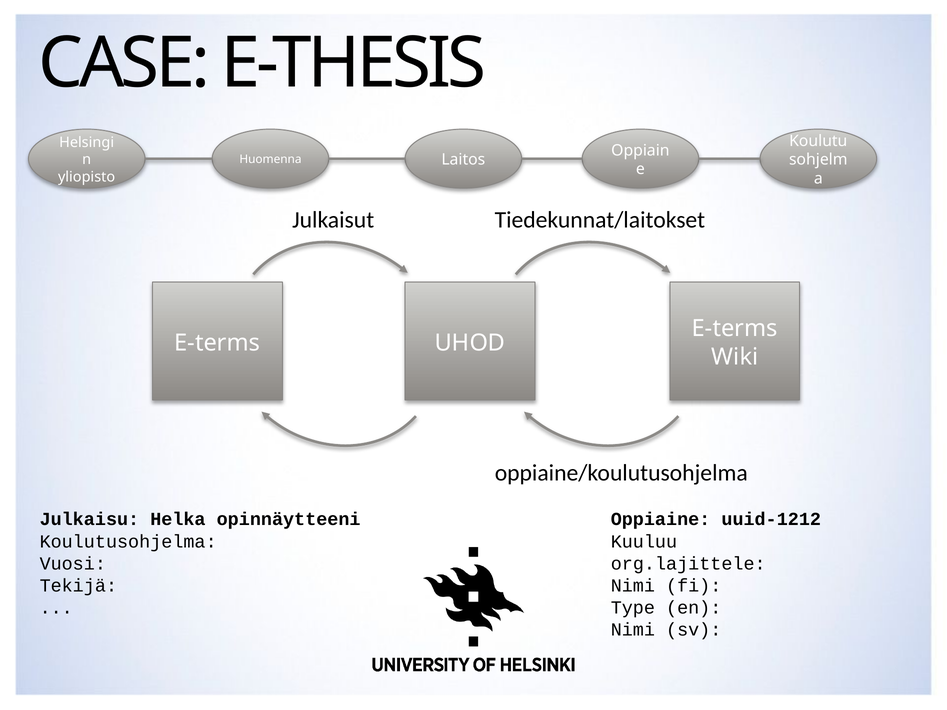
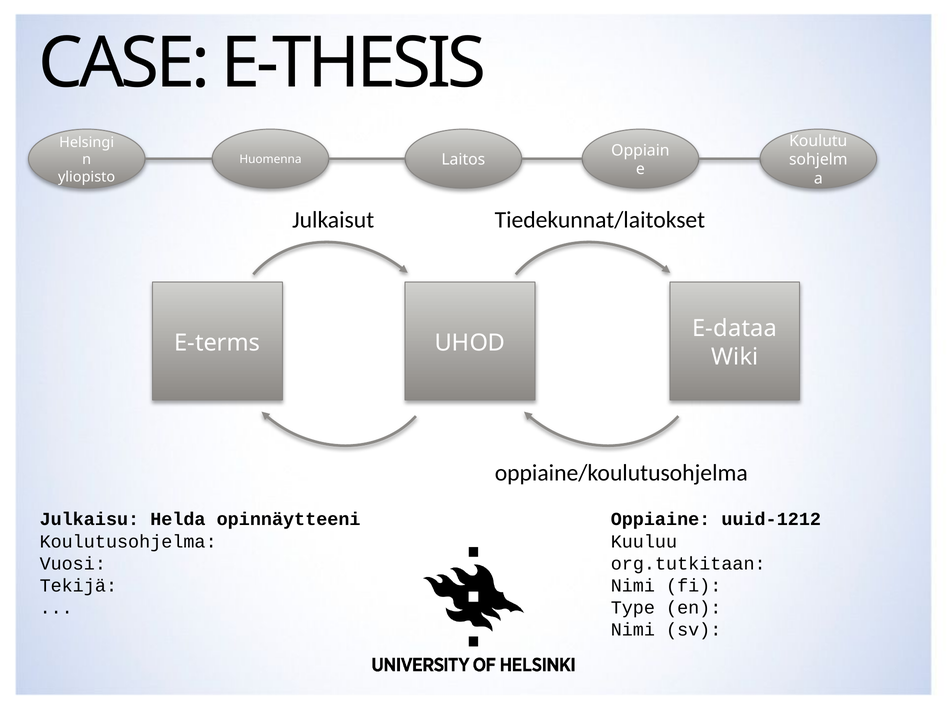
E-terms: E-terms -> E-dataa (735, 329)
Helka: Helka -> Helda (178, 520)
org.lajittele: org.lajittele -> org.tutkitaan (688, 564)
